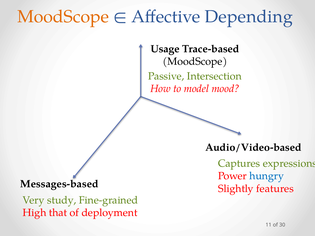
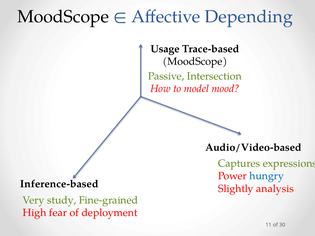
MoodScope colour: orange -> black (63, 17)
Messages-based: Messages-based -> Inference-based (59, 184)
features: features -> analysis (275, 189)
that: that -> fear (58, 213)
